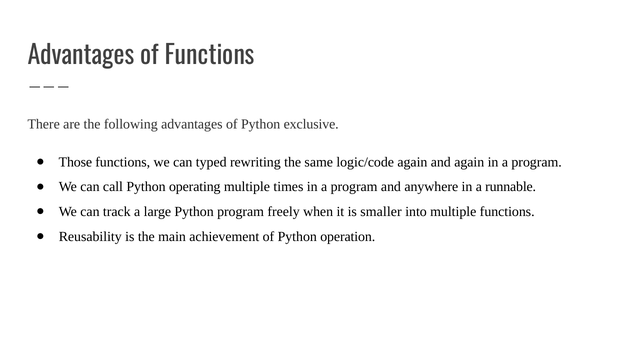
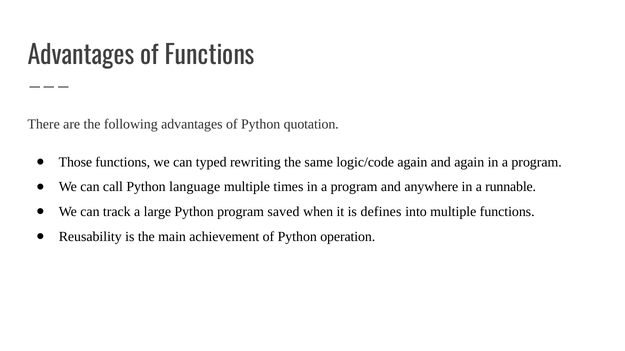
exclusive: exclusive -> quotation (311, 124)
operating: operating -> language (195, 187)
freely: freely -> saved (283, 212)
smaller: smaller -> defines (381, 212)
